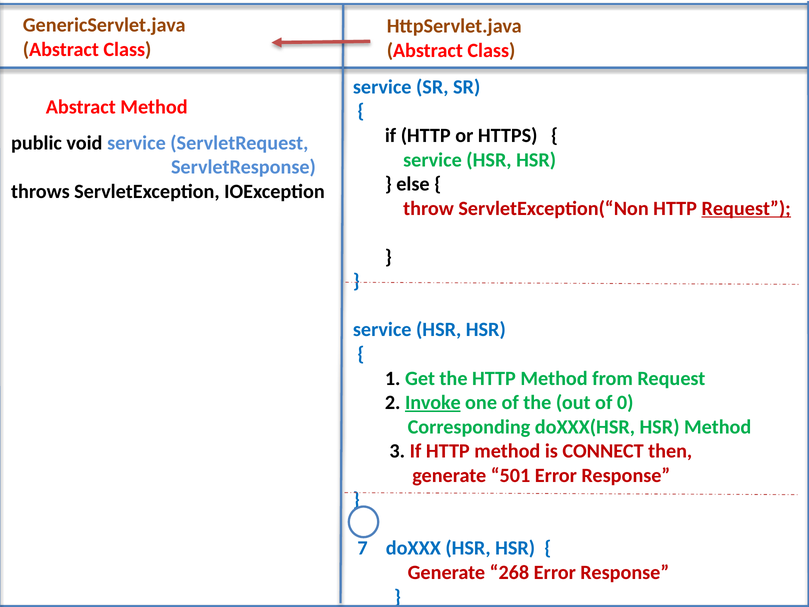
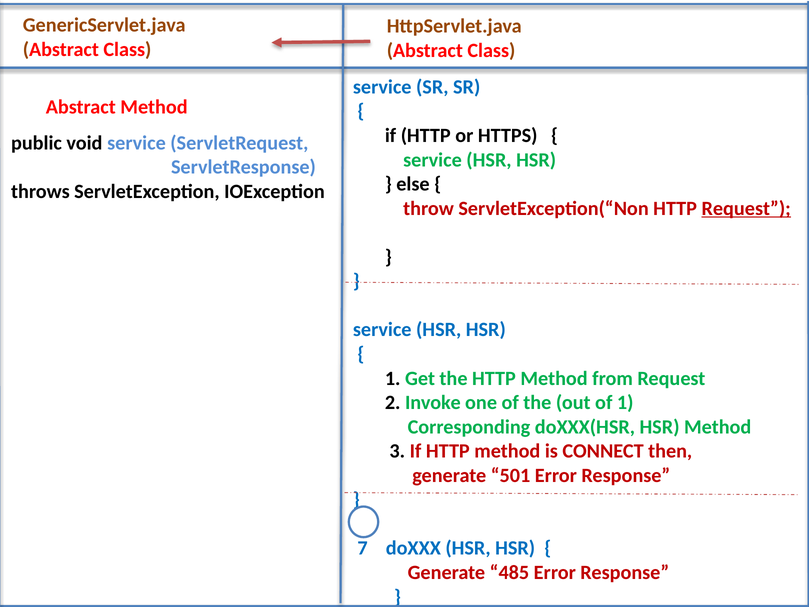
Invoke underline: present -> none (433, 402)
of 0: 0 -> 1 (625, 402)
268: 268 -> 485 (509, 572)
